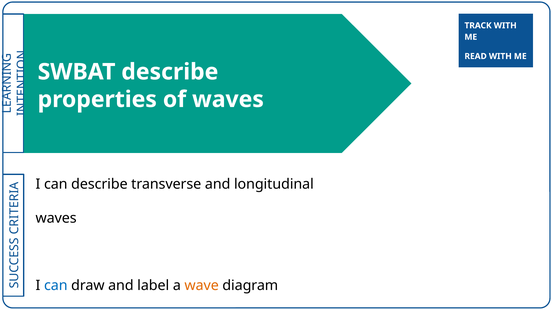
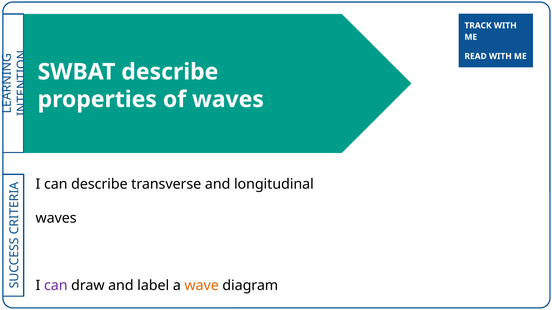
can colour: blue -> purple (56, 286)
